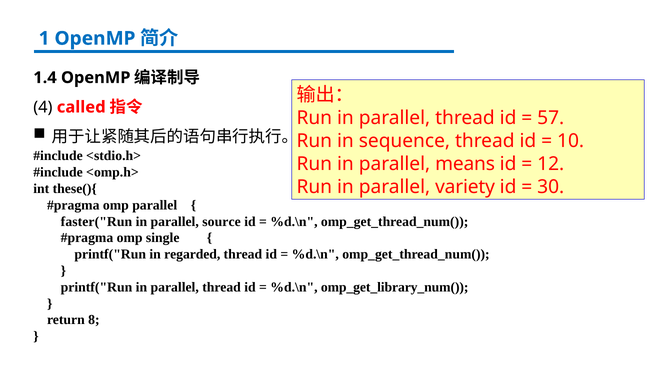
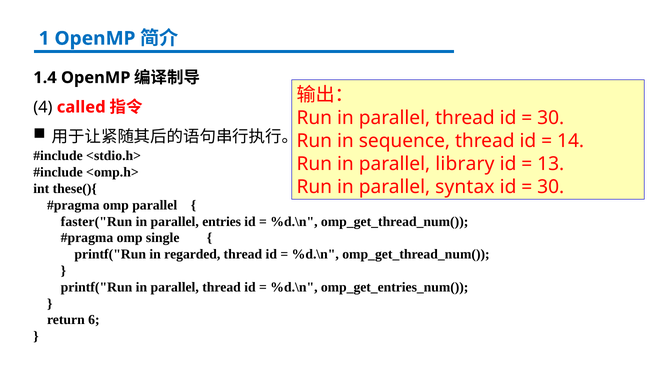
57: 57 -> 30 (551, 118)
10: 10 -> 14 (571, 141)
means: means -> library (465, 164)
12: 12 -> 13 (551, 164)
variety: variety -> syntax (465, 187)
source: source -> entries (222, 222)
omp_get_library_num(: omp_get_library_num( -> omp_get_entries_num( (395, 288)
8: 8 -> 6 (94, 320)
